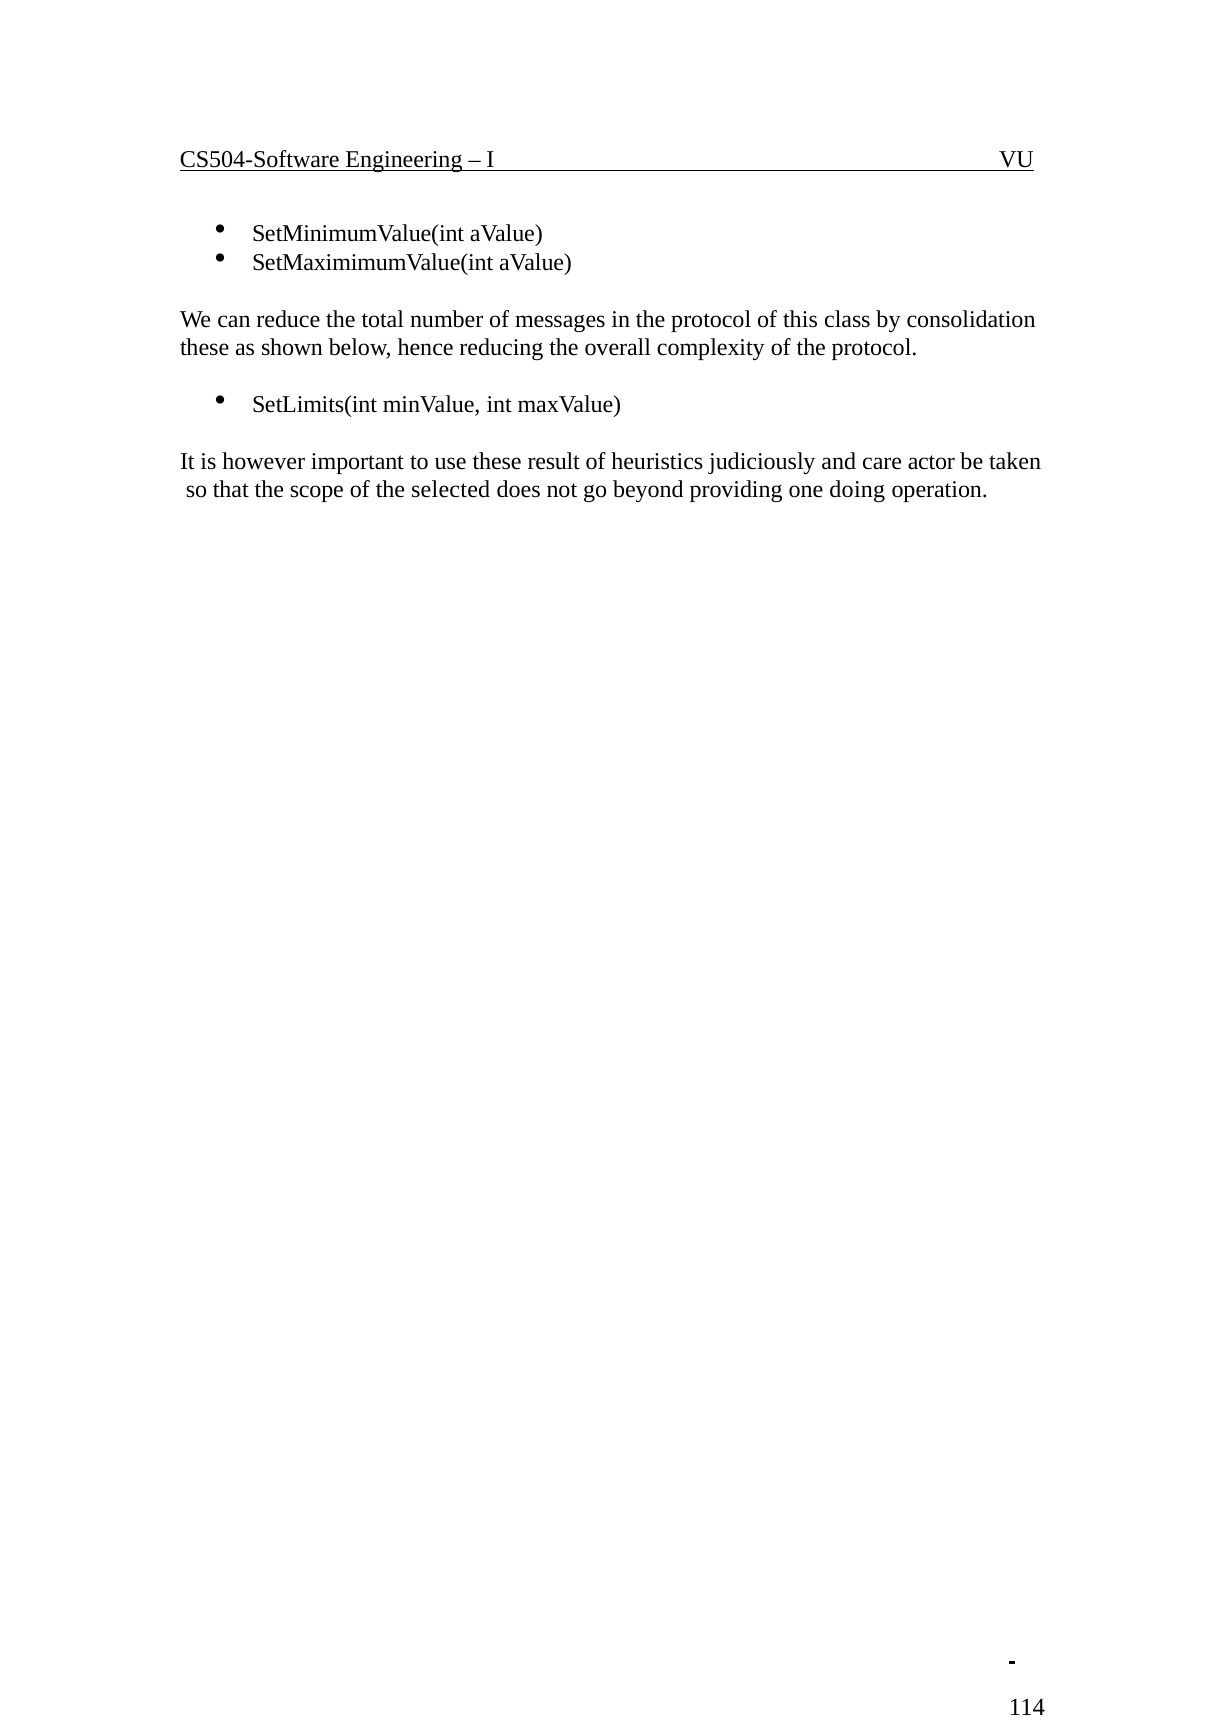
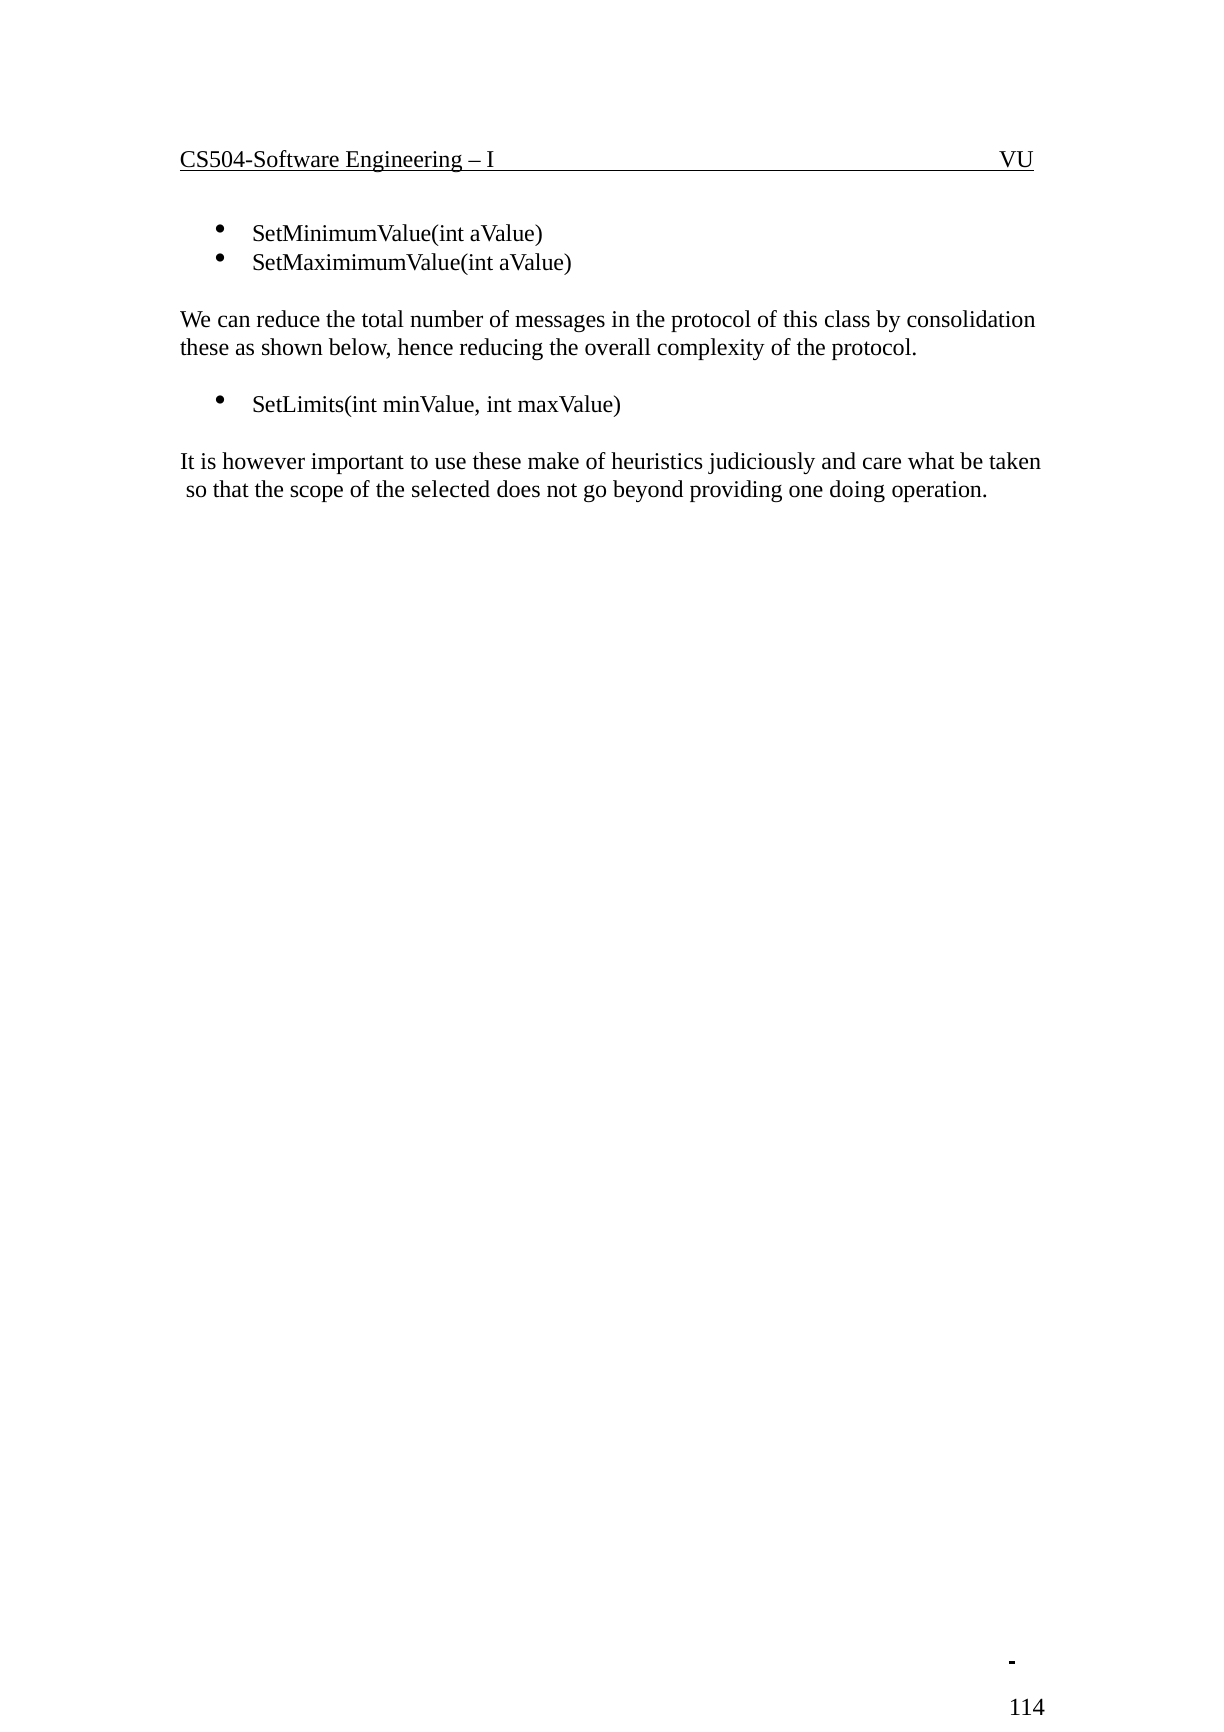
result: result -> make (554, 462)
actor: actor -> what (931, 462)
